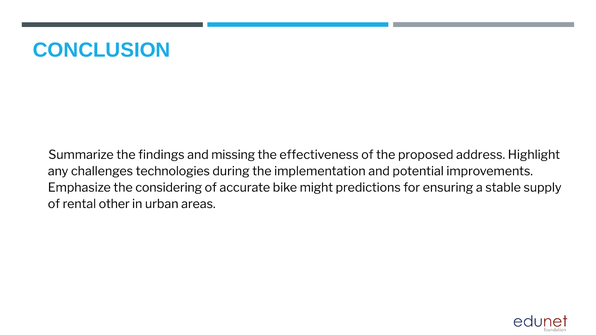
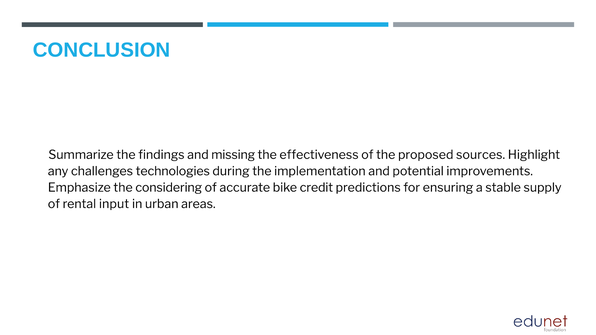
address: address -> sources (481, 155)
might: might -> credit (316, 188)
other: other -> input (114, 204)
